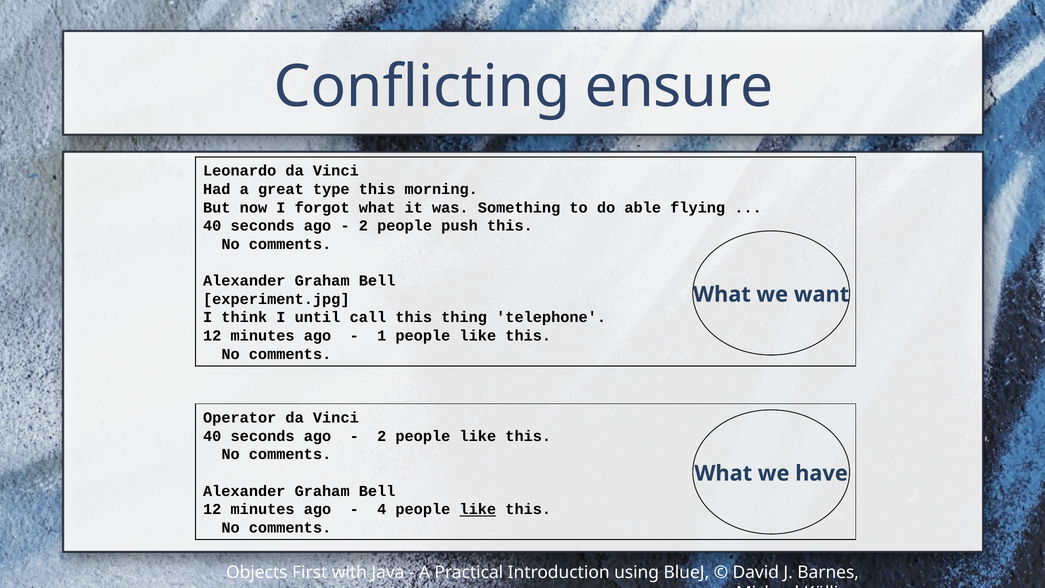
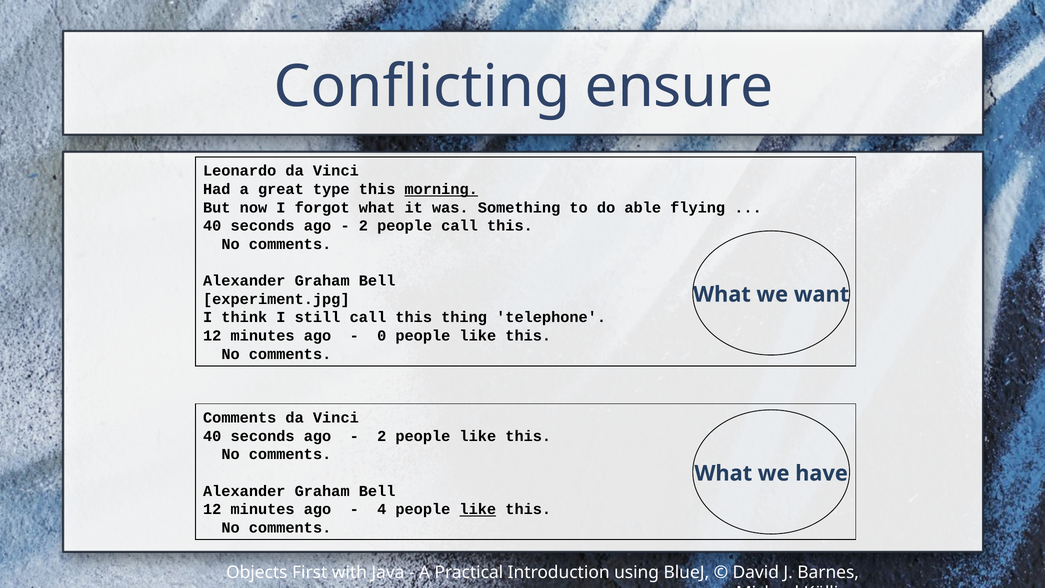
morning underline: none -> present (441, 189)
people push: push -> call (460, 226)
until: until -> still (318, 317)
1: 1 -> 0 (382, 336)
Operator: Operator -> Comments (240, 418)
